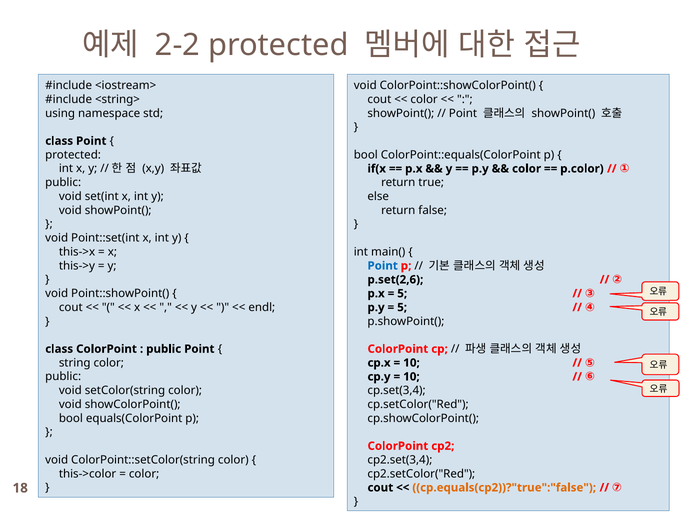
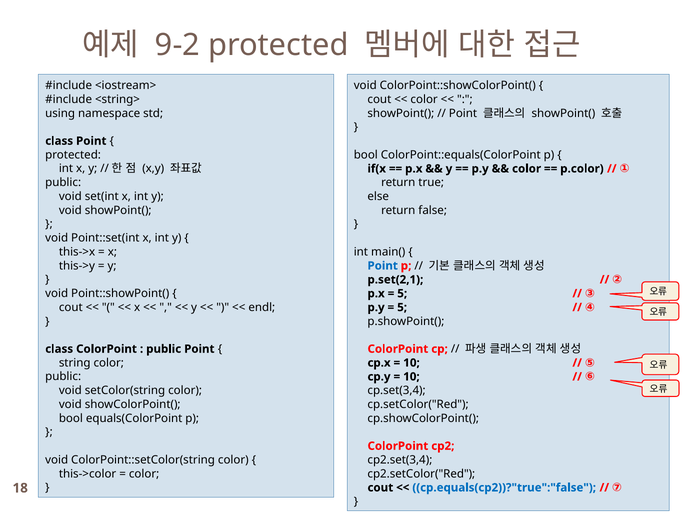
2-2: 2-2 -> 9-2 (177, 45)
p.set(2,6: p.set(2,6 -> p.set(2,1 (395, 280)
cp.equals(cp2))?"true":"false colour: orange -> blue (504, 488)
